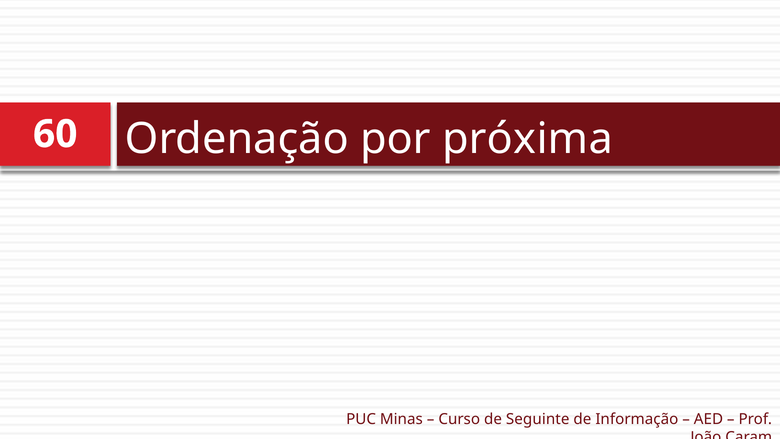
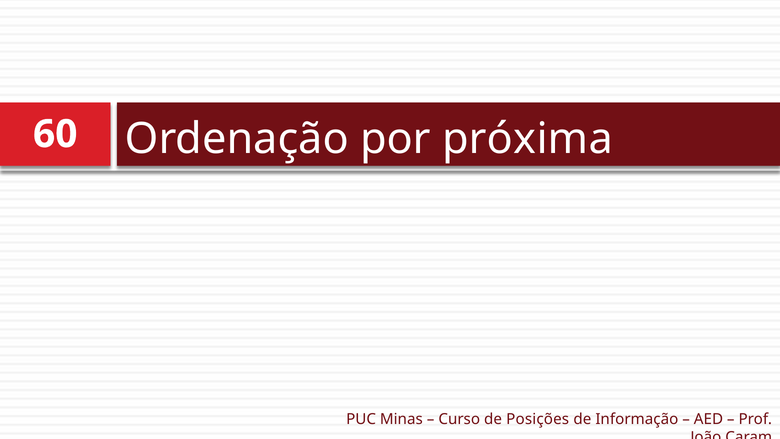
Seguinte: Seguinte -> Posições (538, 419)
